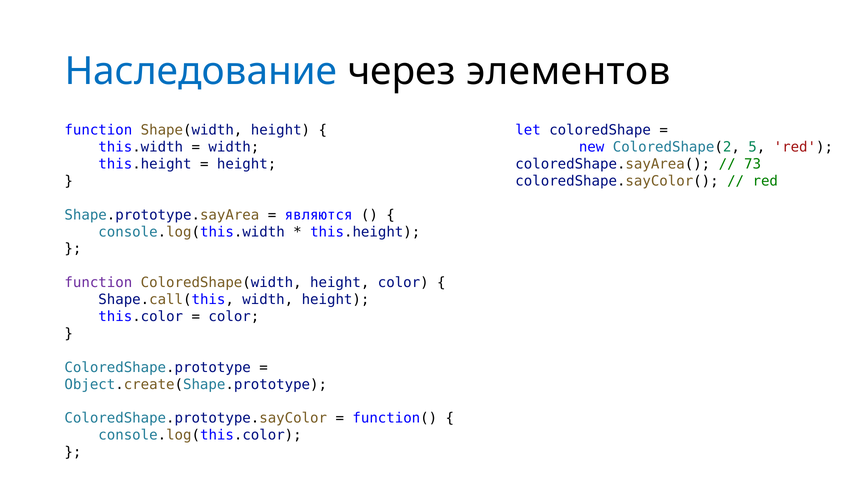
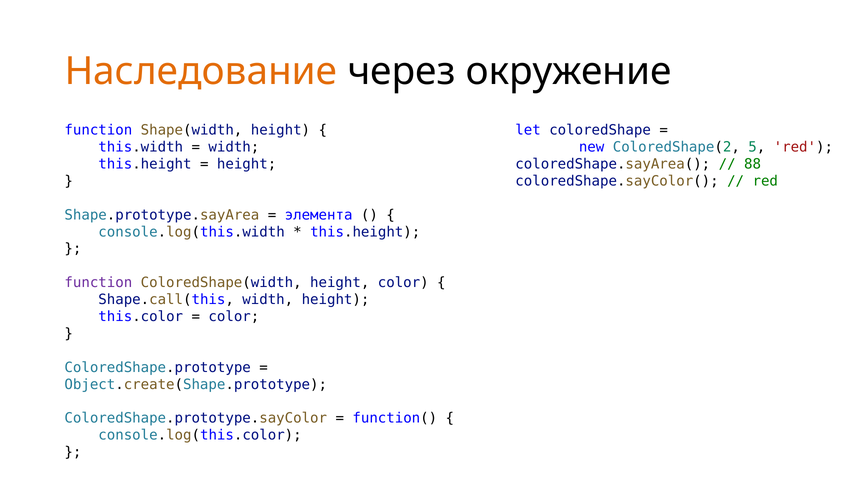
Наследование colour: blue -> orange (201, 71)
элементов: элементов -> окружение (569, 71)
73: 73 -> 88 (753, 164)
являются: являются -> элемента (319, 215)
